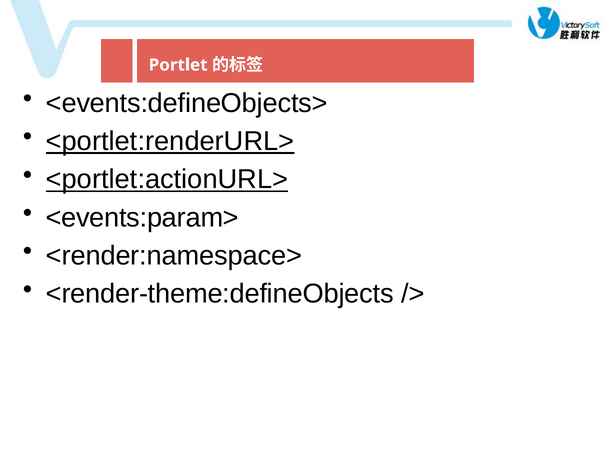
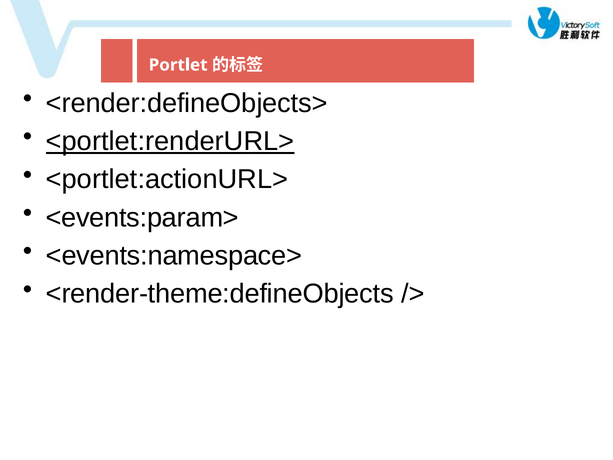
<events:defineObjects>: <events:defineObjects> -> <render:defineObjects> (187, 103)
<portlet:actionURL> underline: present -> none (167, 179)
<render:namespace>: <render:namespace> -> <events:namespace> (174, 256)
